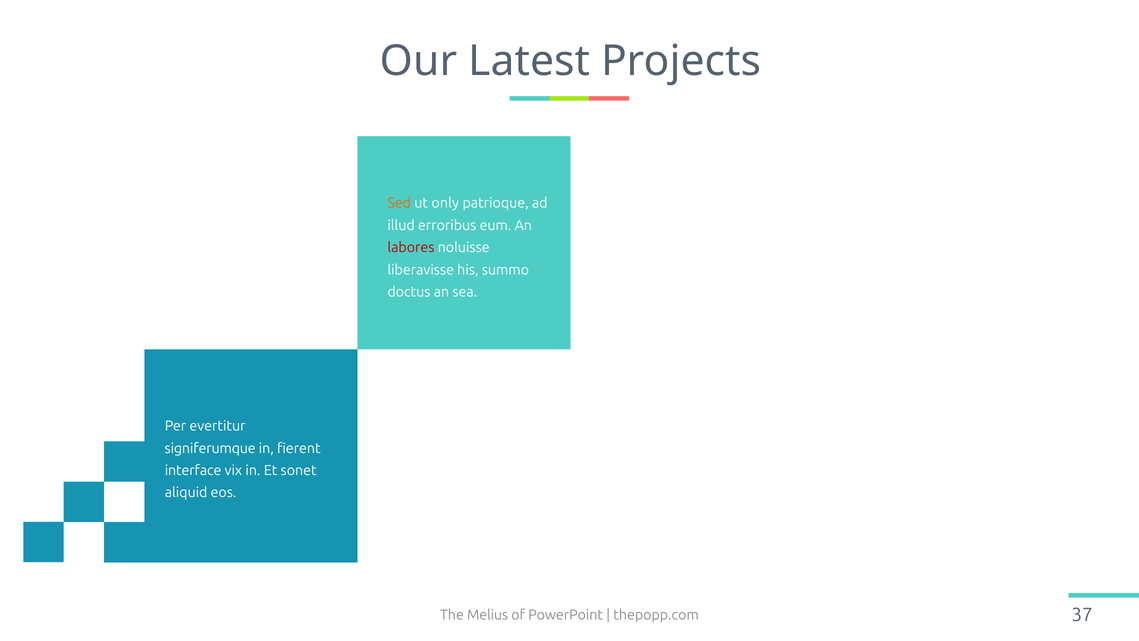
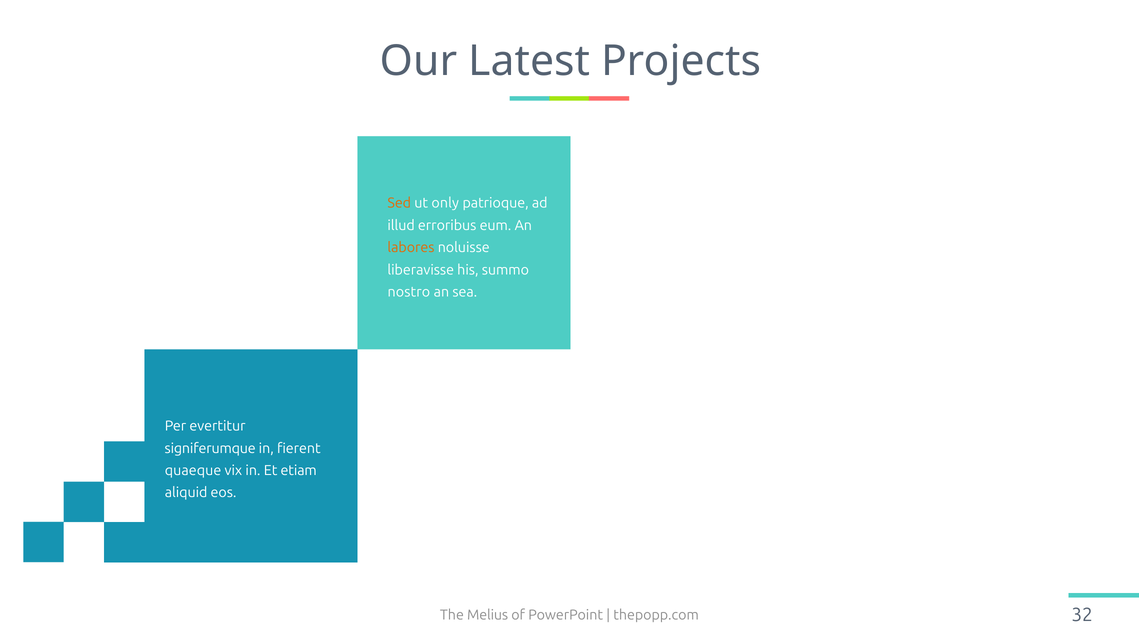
labores colour: red -> orange (411, 247)
doctus: doctus -> nostro (409, 292)
interface: interface -> quaeque (193, 470)
sonet: sonet -> etiam (299, 470)
37: 37 -> 32 (1082, 614)
